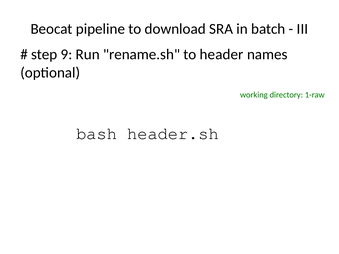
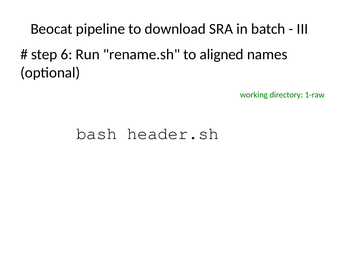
9: 9 -> 6 (66, 55)
header: header -> aligned (222, 55)
